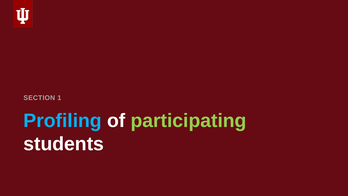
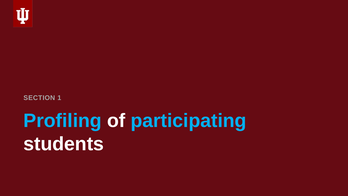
participating colour: light green -> light blue (189, 121)
